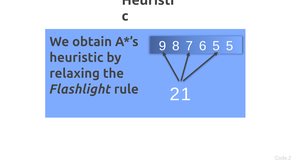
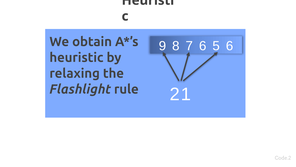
5: 5 -> 6 (230, 46)
